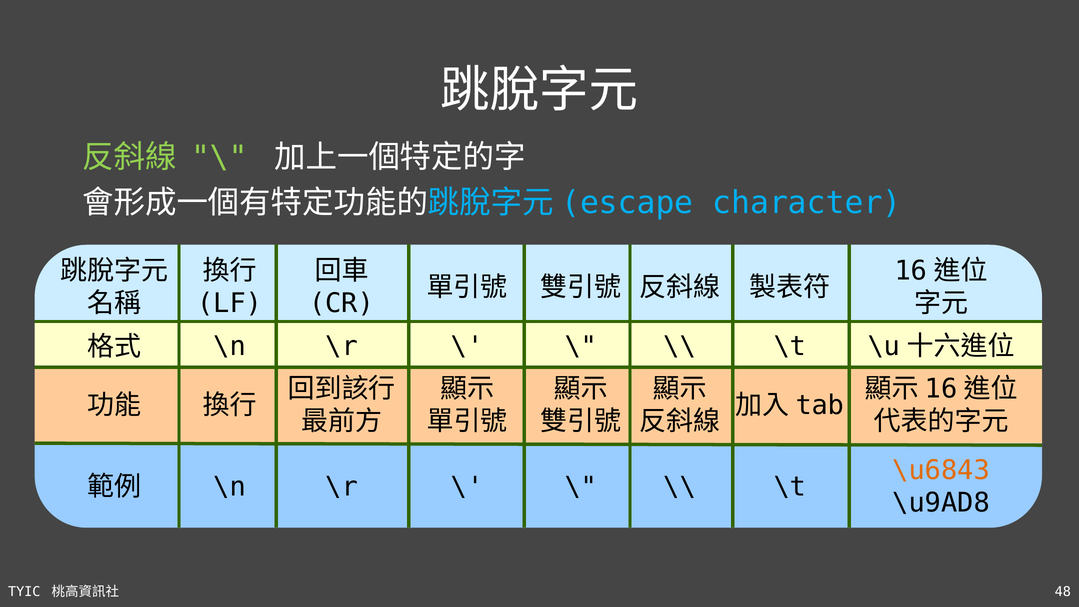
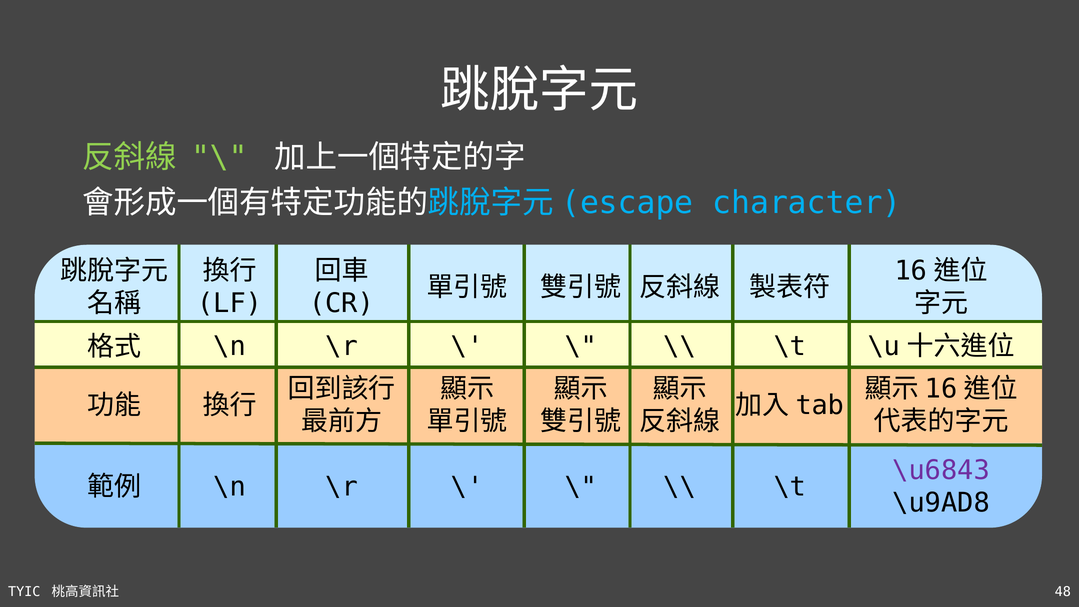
\u6843 colour: orange -> purple (941, 470)
